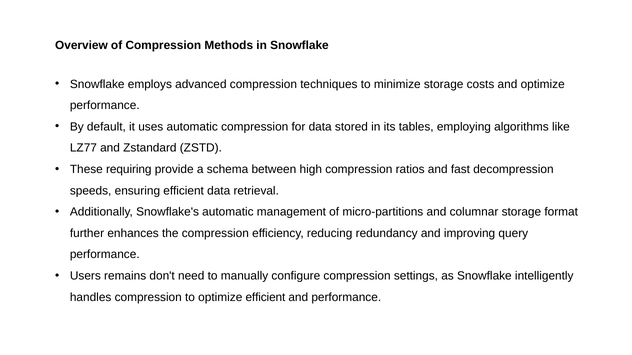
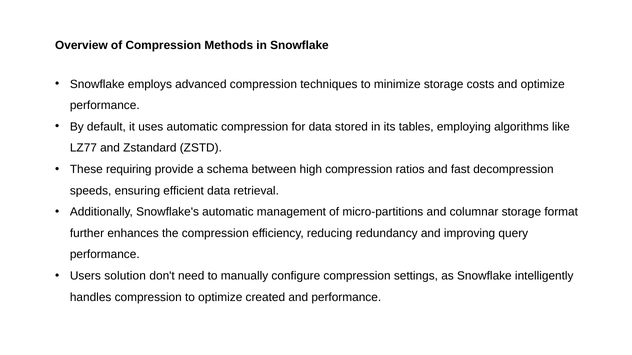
remains: remains -> solution (125, 276)
optimize efficient: efficient -> created (265, 298)
